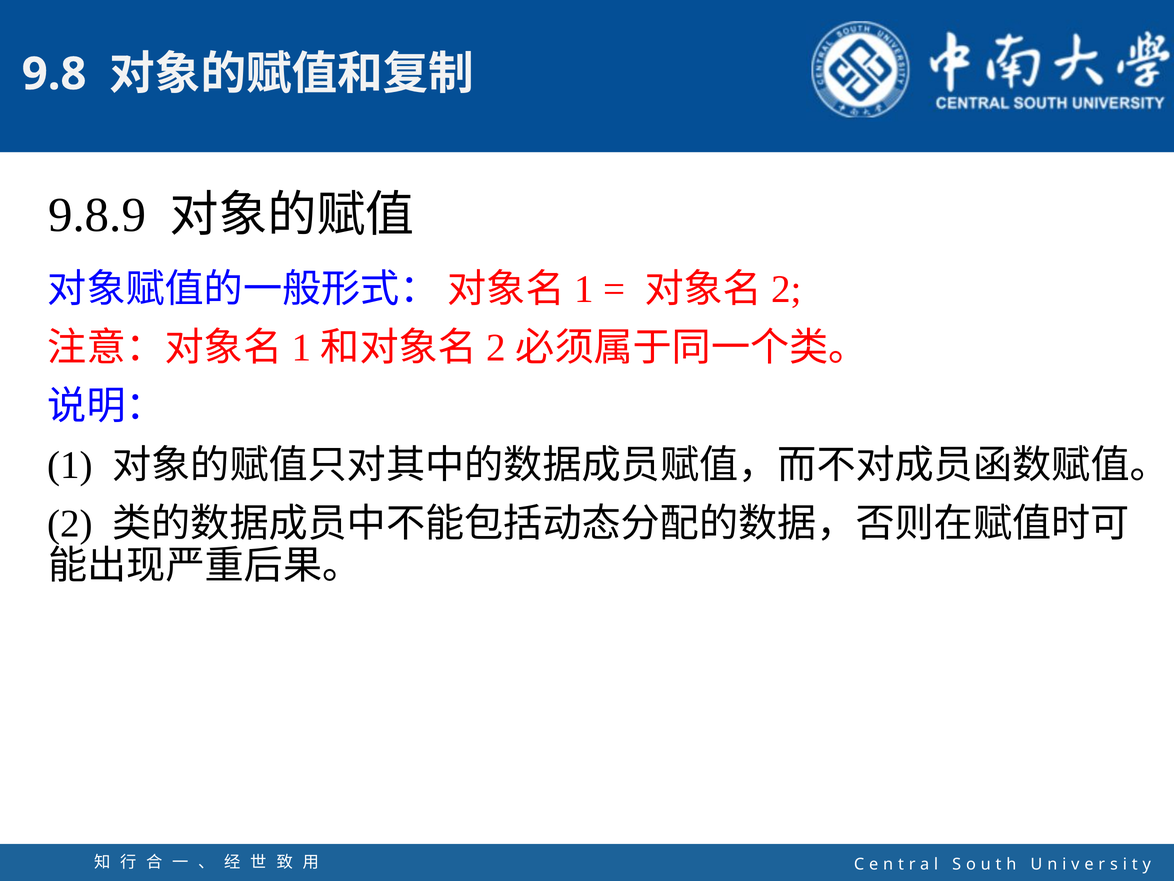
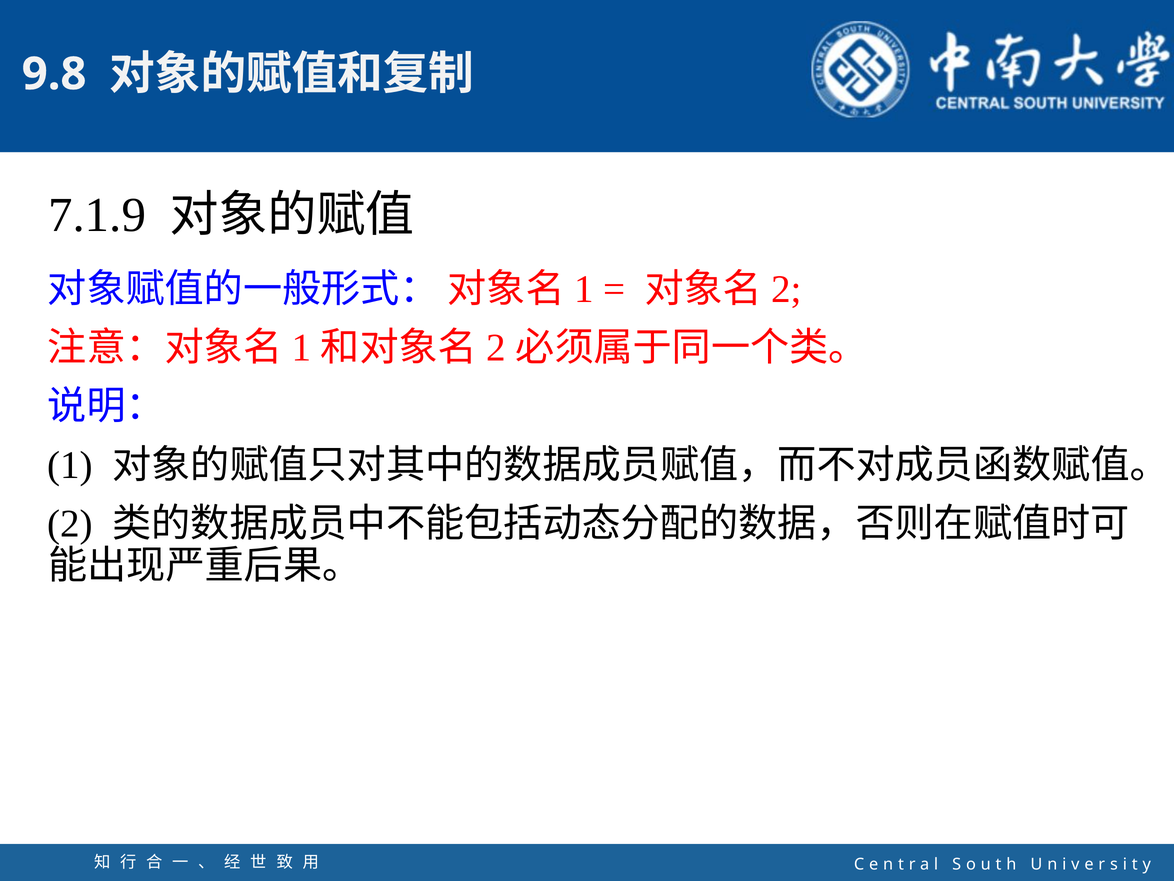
9.8.9: 9.8.9 -> 7.1.9 (97, 215)
